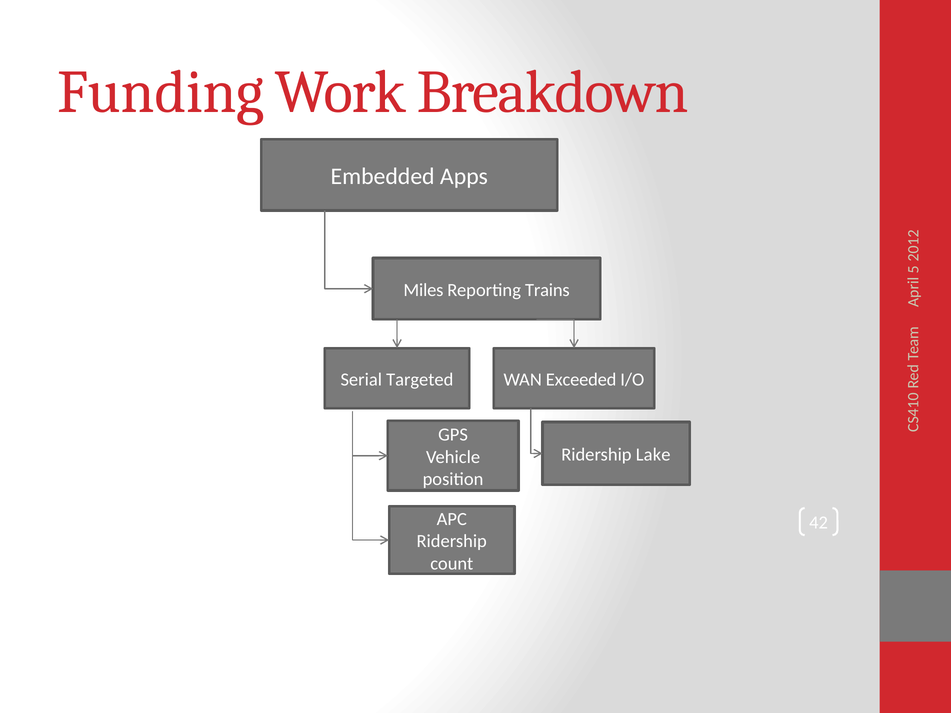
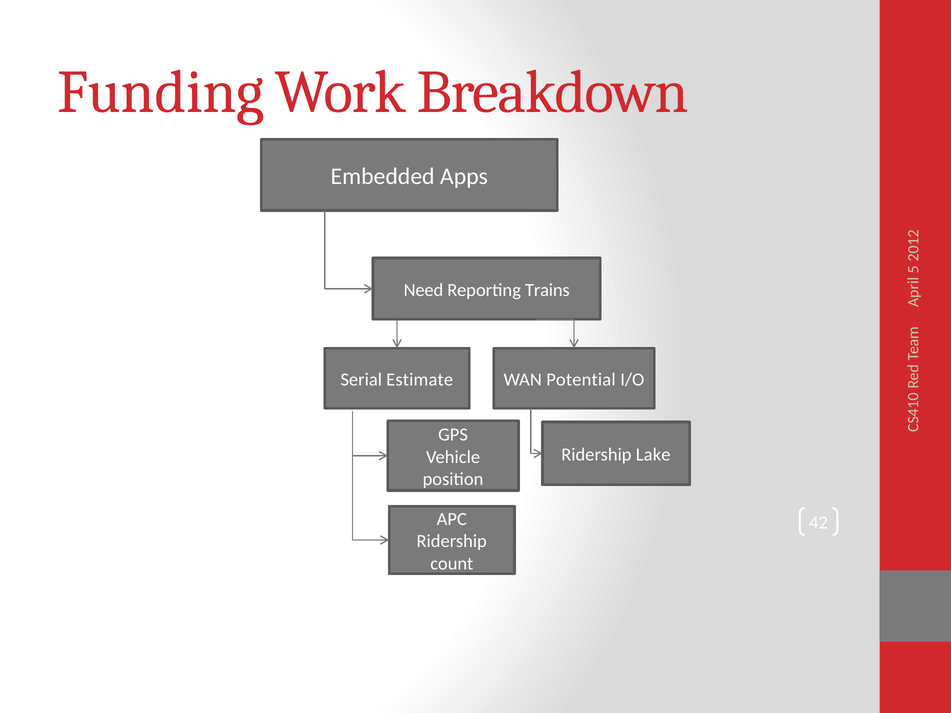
Miles: Miles -> Need (423, 290)
Targeted: Targeted -> Estimate (420, 380)
Exceeded: Exceeded -> Potential (581, 380)
